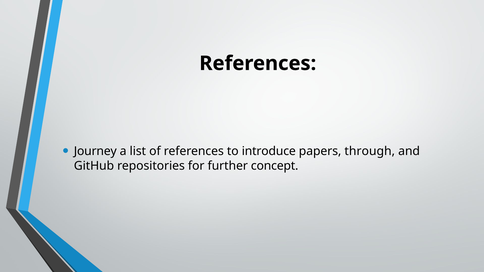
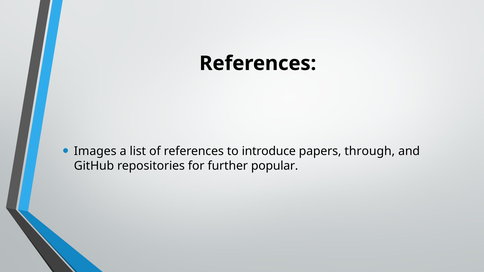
Journey: Journey -> Images (95, 151)
concept: concept -> popular (275, 166)
